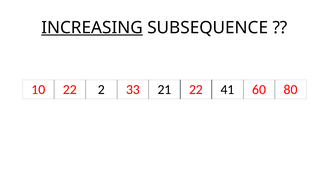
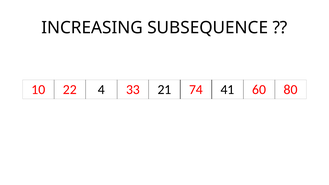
INCREASING underline: present -> none (92, 28)
2: 2 -> 4 (101, 90)
21 22: 22 -> 74 (196, 90)
